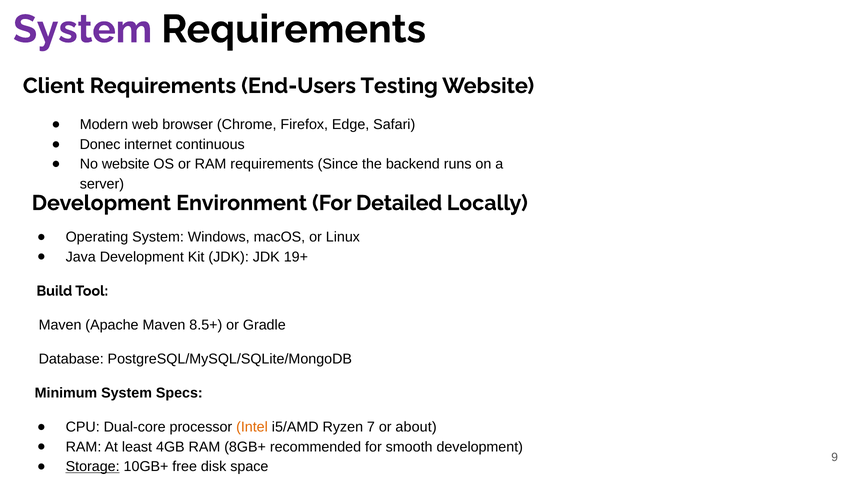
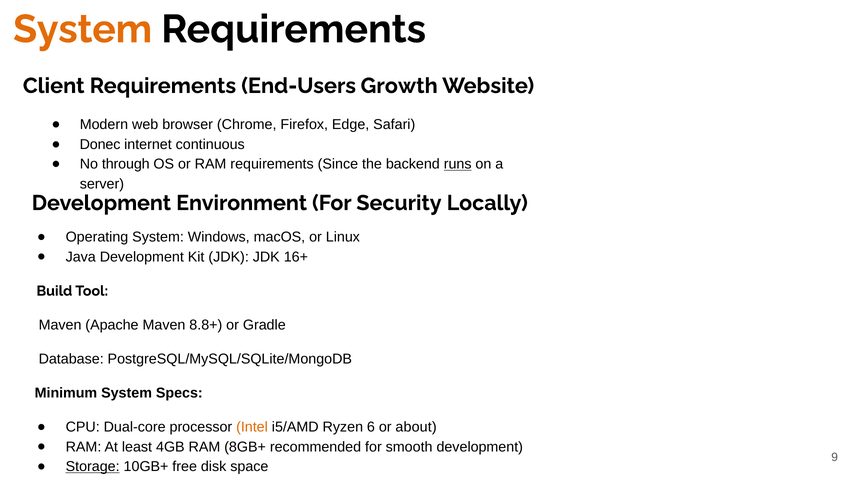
System colour: purple -> orange (83, 29)
Testing: Testing -> Growth (399, 86)
No website: website -> through (126, 164)
runs underline: none -> present (458, 164)
Detailed: Detailed -> Security (399, 203)
19+: 19+ -> 16+ (296, 257)
8.5+: 8.5+ -> 8.8+ (206, 325)
7: 7 -> 6 (371, 427)
